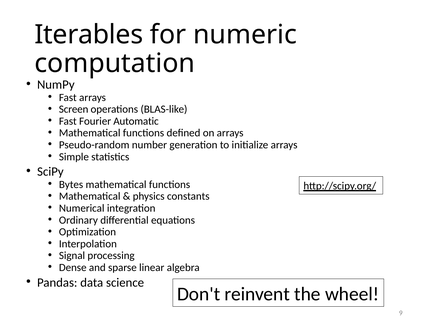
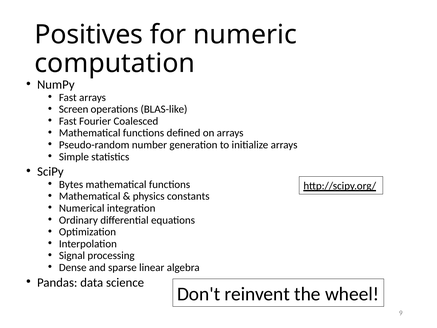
Iterables: Iterables -> Positives (89, 35)
Automatic: Automatic -> Coalesced (136, 121)
